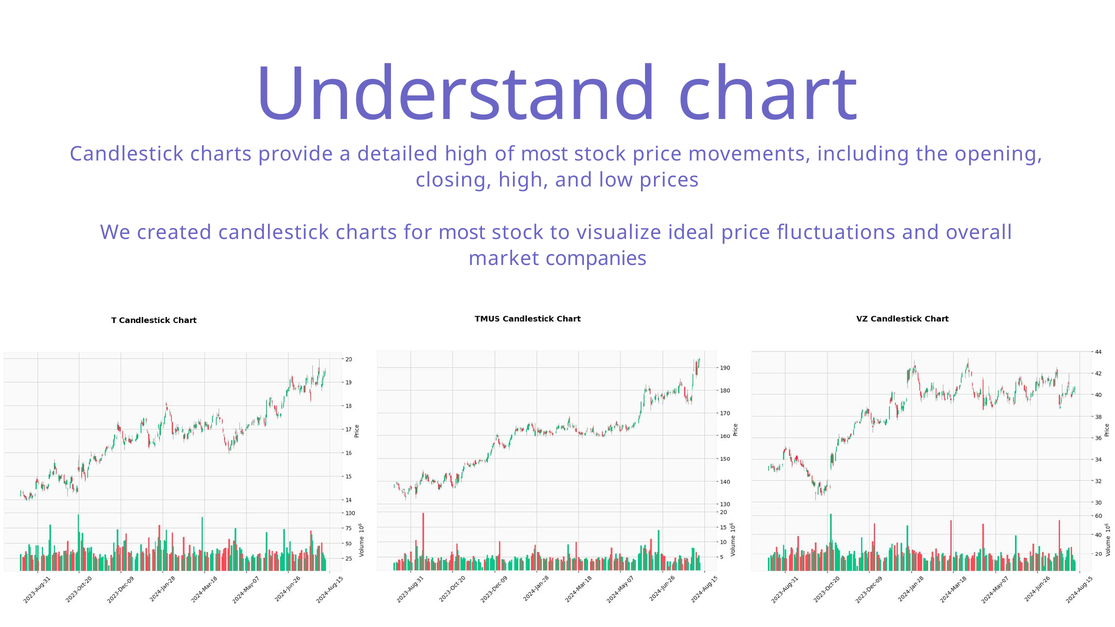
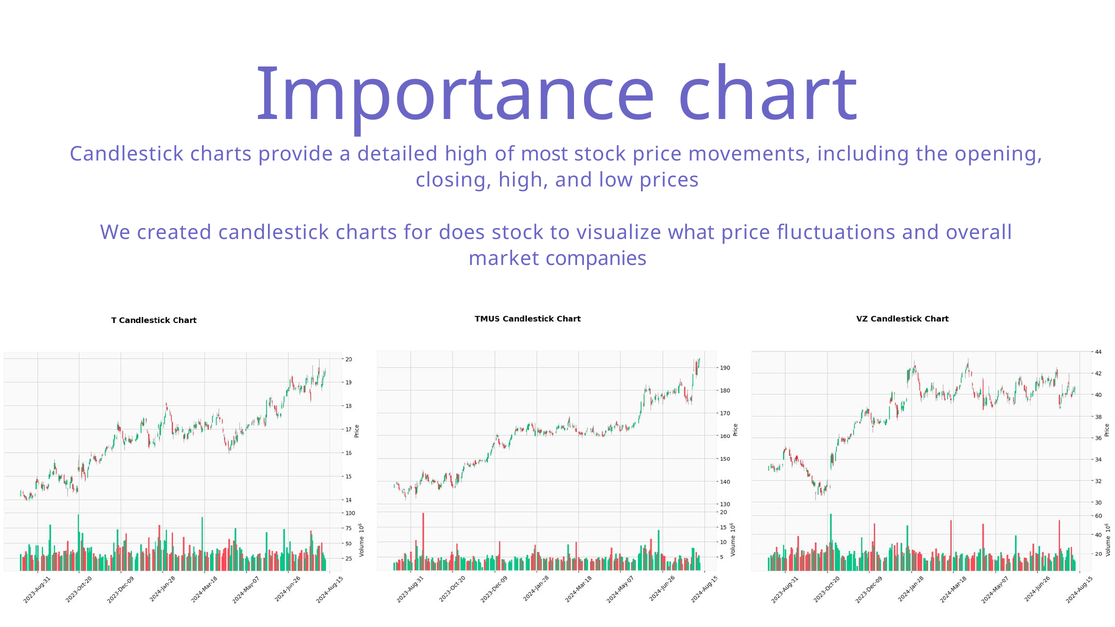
Understand: Understand -> Importance (456, 95)
for most: most -> does (462, 233)
ideal: ideal -> what (691, 233)
